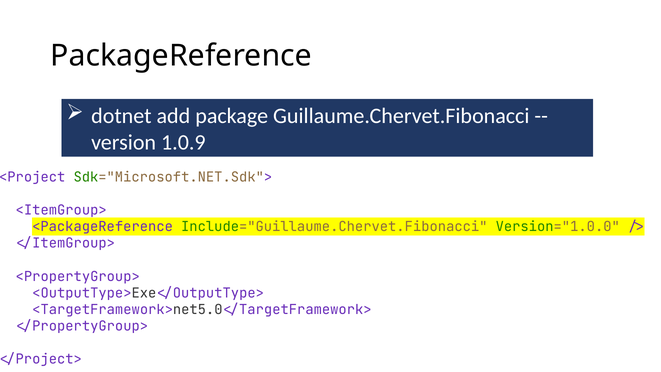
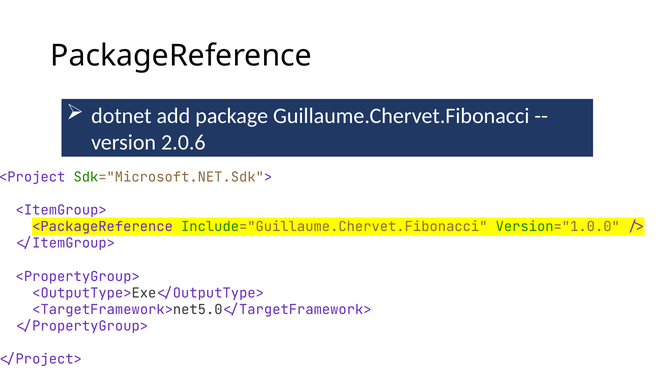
1.0.9: 1.0.9 -> 2.0.6 (183, 142)
